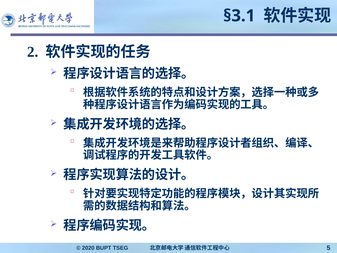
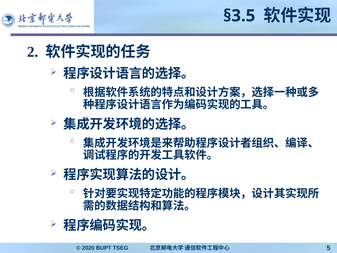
§3.1: §3.1 -> §3.5 (239, 16)
